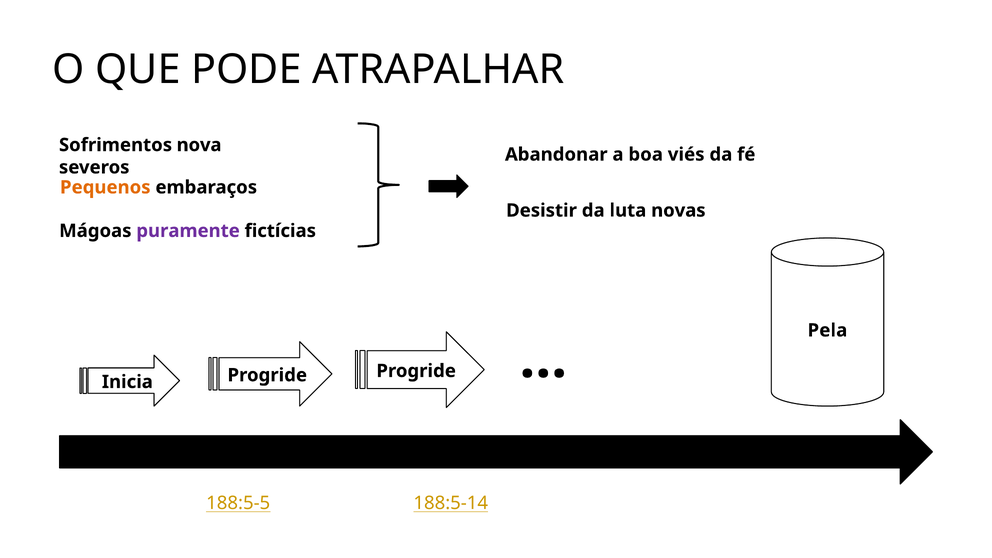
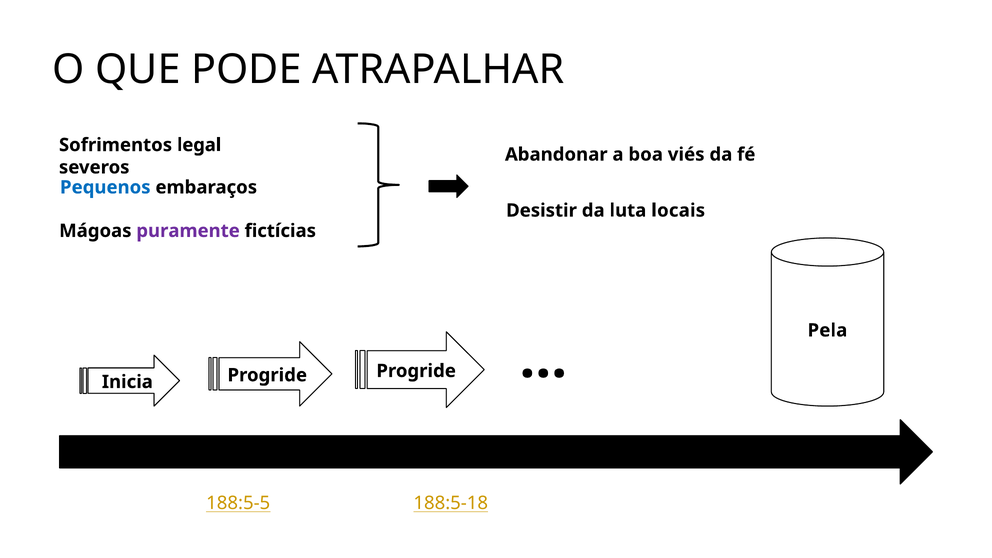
nova: nova -> legal (199, 145)
Pequenos colour: orange -> blue (105, 187)
novas: novas -> locais (678, 210)
188:5-14: 188:5-14 -> 188:5-18 (451, 503)
